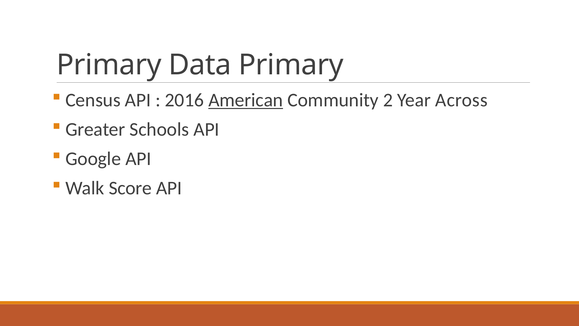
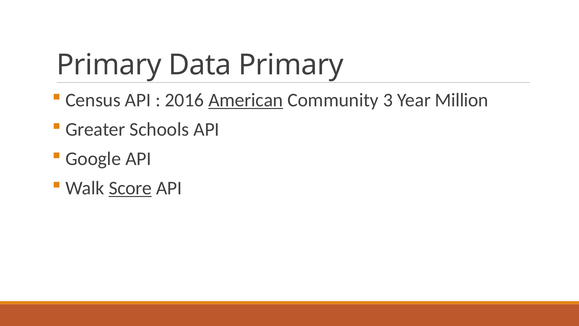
2: 2 -> 3 (388, 100)
Across: Across -> Million (462, 100)
Score underline: none -> present (130, 188)
